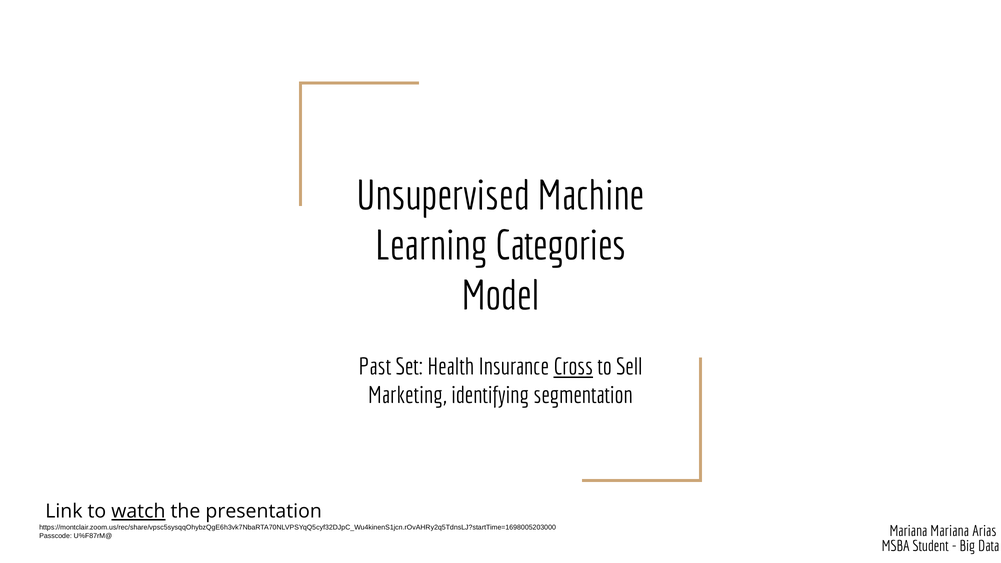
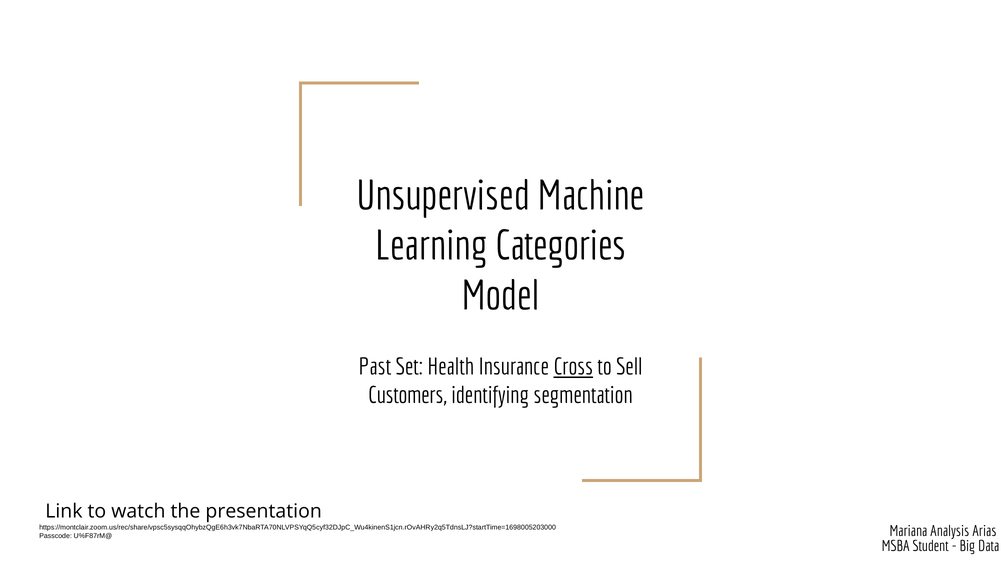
Marketing: Marketing -> Customers (407, 395)
watch underline: present -> none (138, 511)
Mariana Mariana: Mariana -> Analysis (950, 531)
